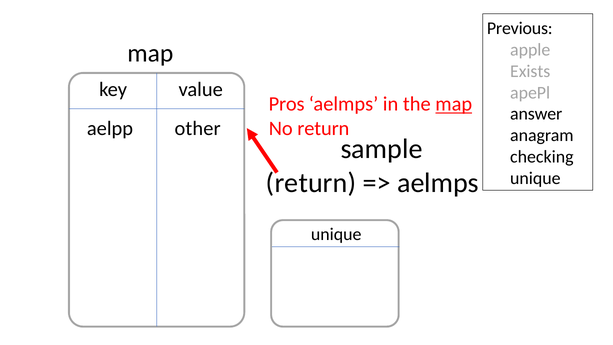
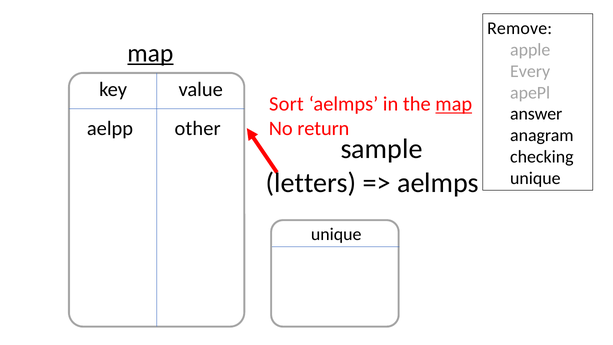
Previous: Previous -> Remove (520, 28)
map underline: none -> present (150, 53)
Exists: Exists -> Every (530, 71)
Pros: Pros -> Sort (286, 104)
return: return -> letters (311, 183)
